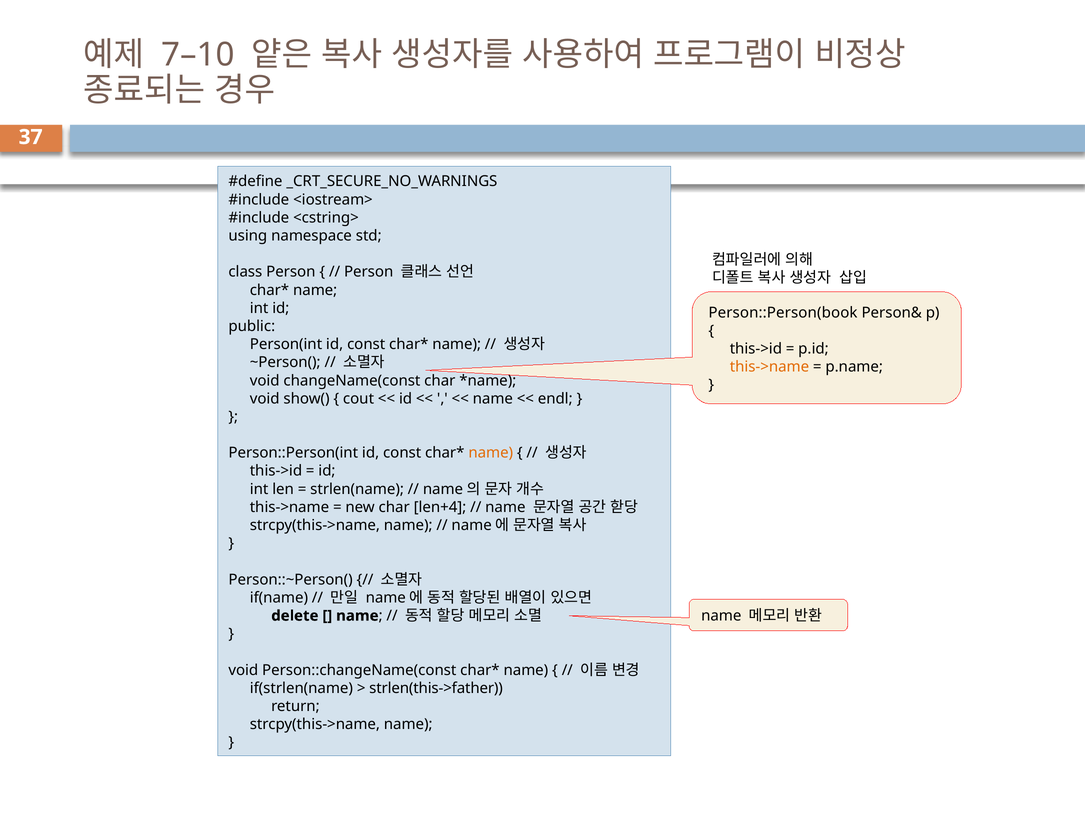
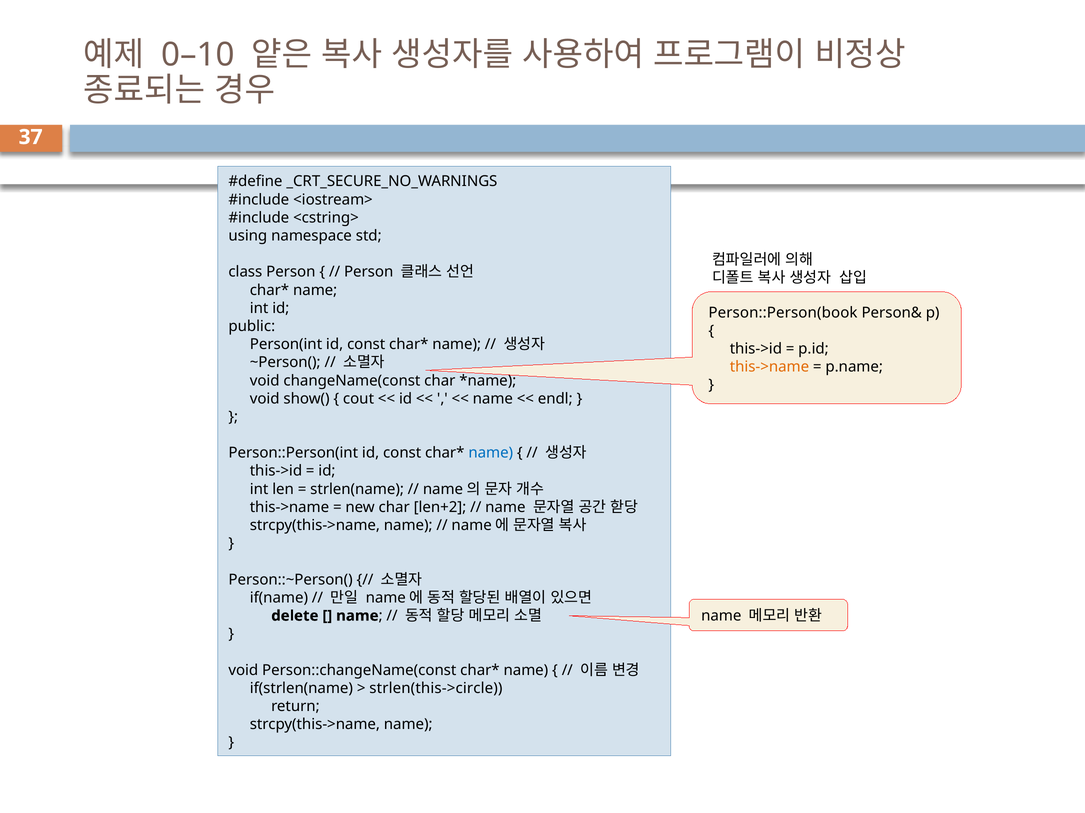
7–10: 7–10 -> 0–10 (198, 55)
name colour: orange -> blue (491, 453)
len+4: len+4 -> len+2 (440, 508)
strlen(this->father: strlen(this->father -> strlen(this->circle (436, 689)
